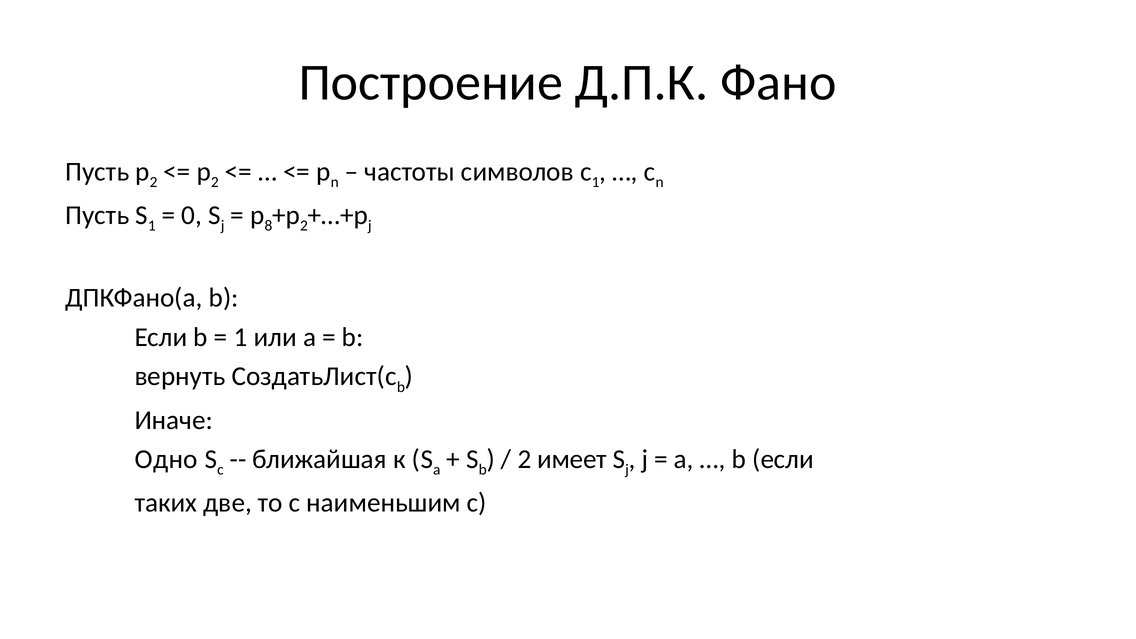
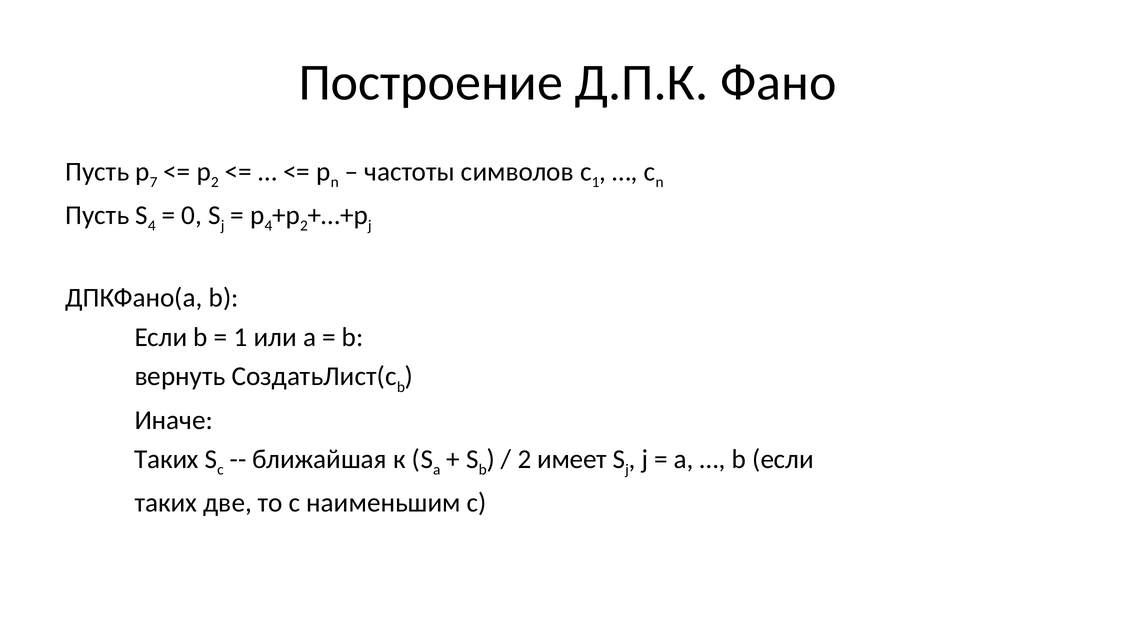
2: 2 -> 7 (154, 182)
1: 1 -> 4 (152, 226)
8: 8 -> 4 (268, 226)
Одно: Одно -> Таких (167, 459)
